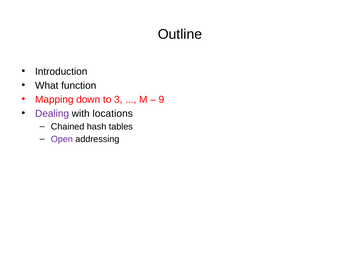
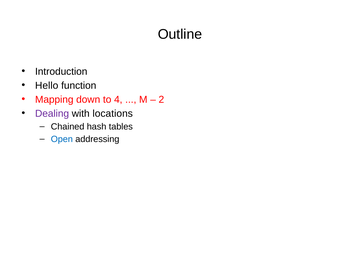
What: What -> Hello (47, 86)
3: 3 -> 4 (118, 100)
9: 9 -> 2 (161, 100)
Open colour: purple -> blue (62, 139)
